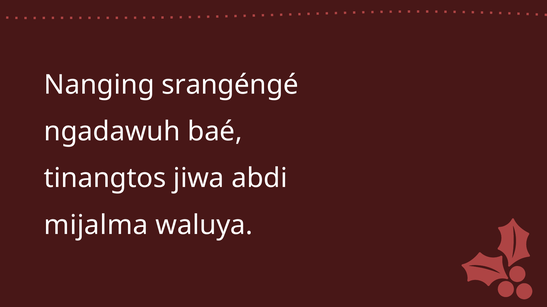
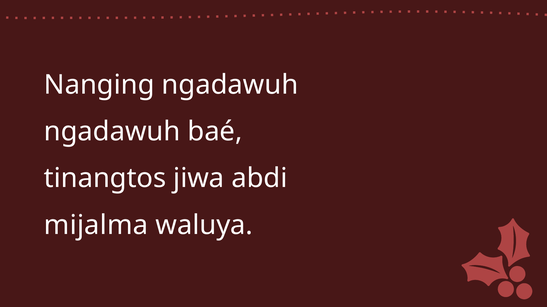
Nanging srangéngé: srangéngé -> ngadawuh (230, 85)
